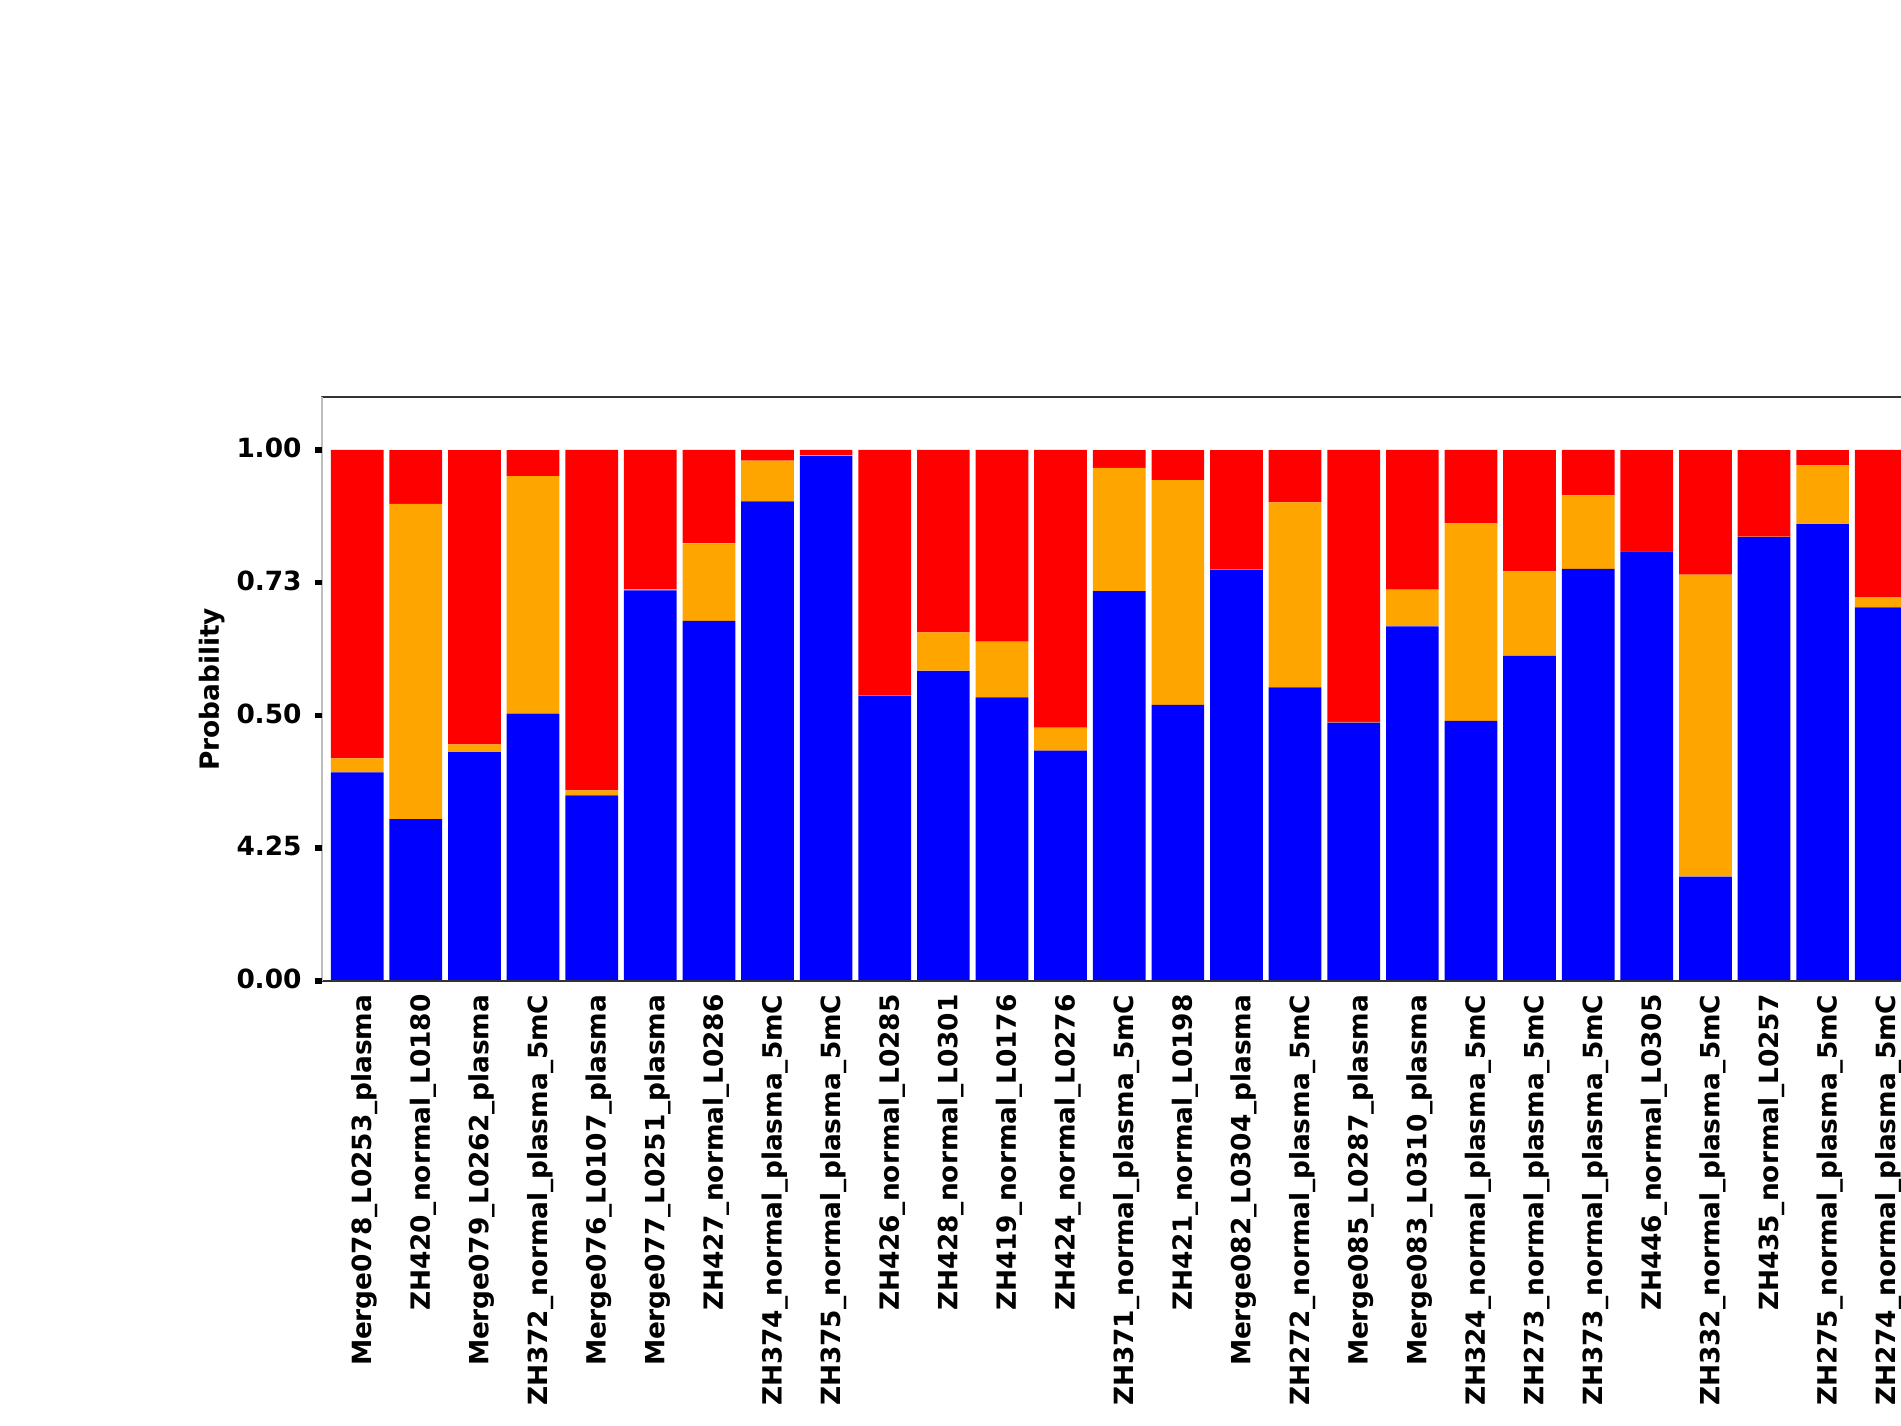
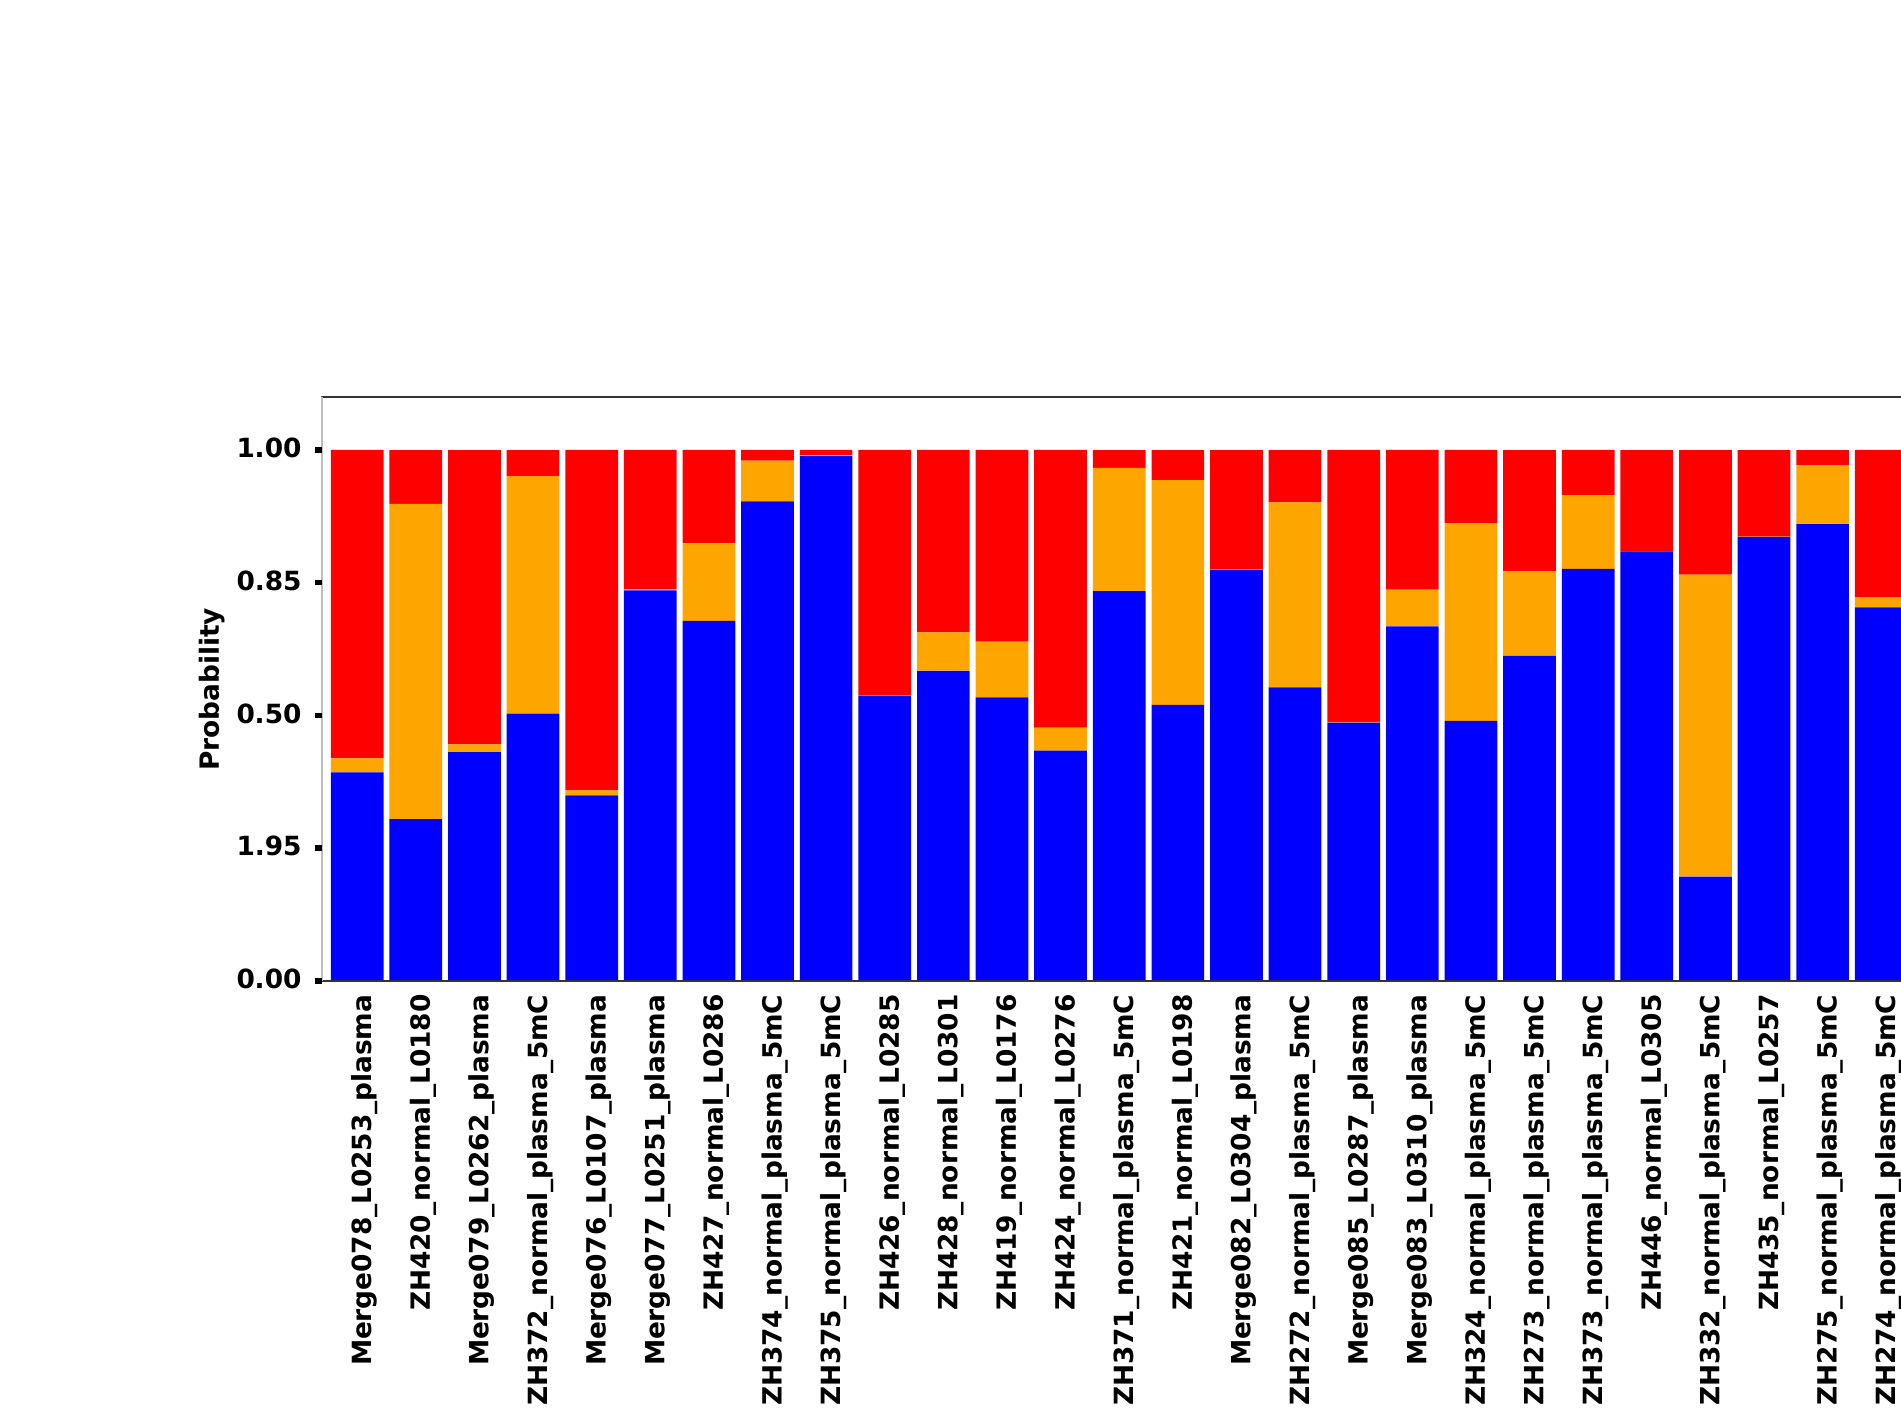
0.73: 0.73 -> 0.85 (269, 581)
4.25: 4.25 -> 1.95 (269, 847)
